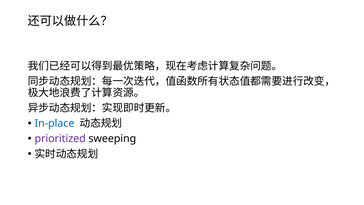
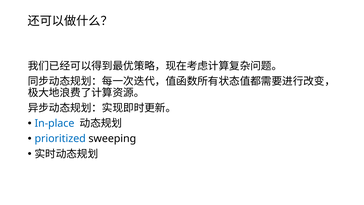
prioritized colour: purple -> blue (60, 139)
